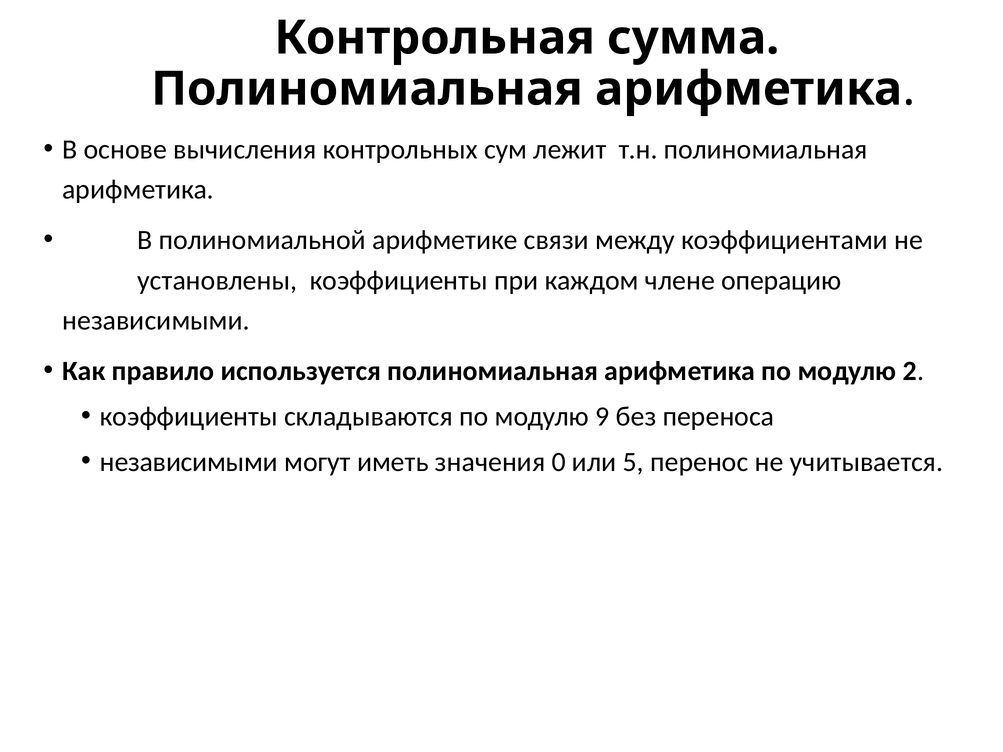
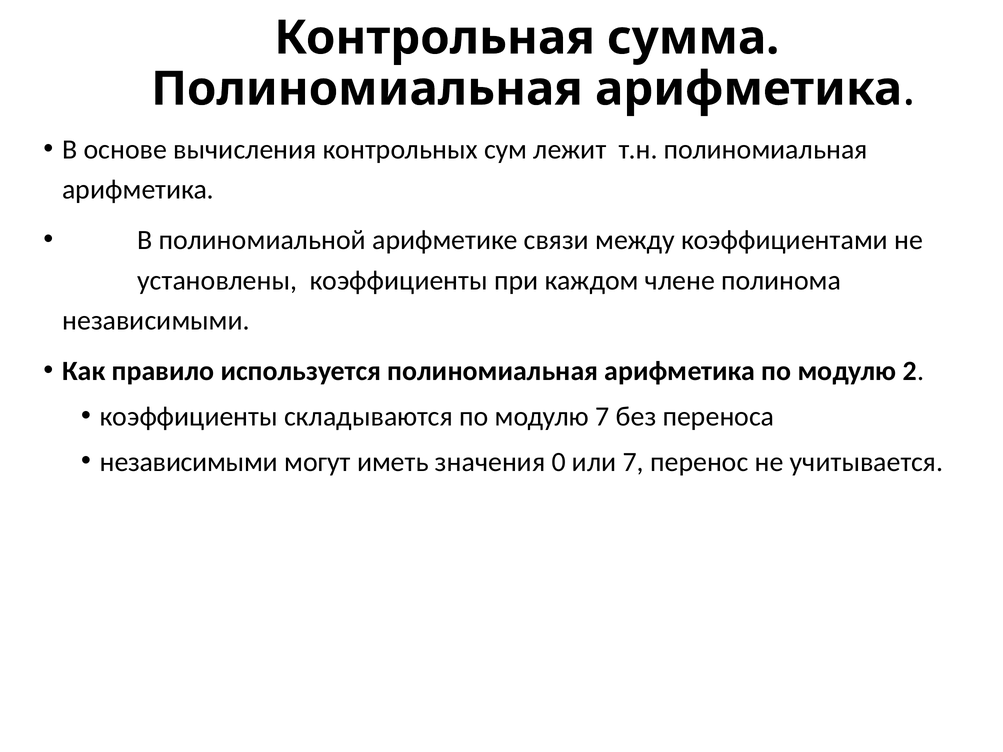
операцию: операцию -> полинома (781, 280)
модулю 9: 9 -> 7 (602, 417)
или 5: 5 -> 7 (633, 462)
